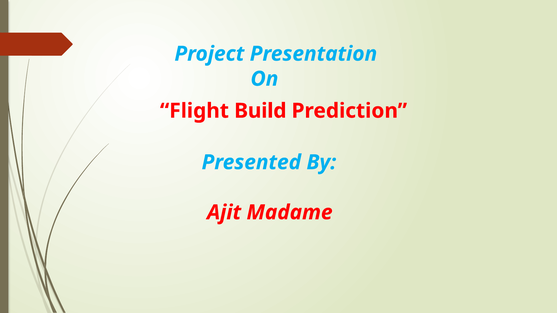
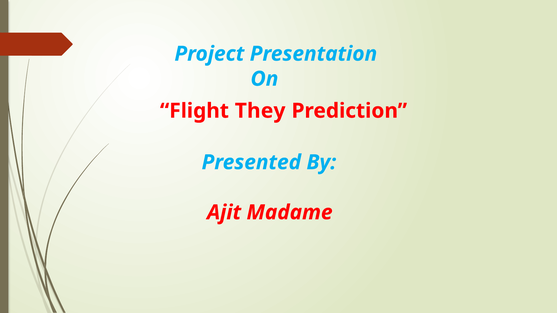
Build: Build -> They (260, 111)
